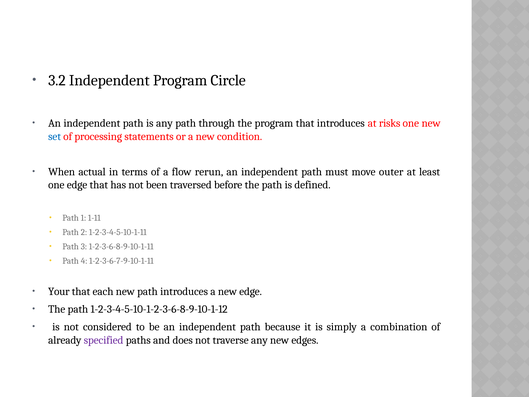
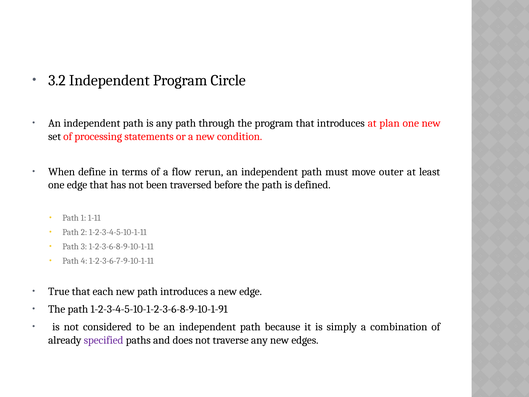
risks: risks -> plan (390, 123)
set colour: blue -> black (55, 136)
actual: actual -> define (92, 172)
Your: Your -> True (59, 291)
1-2-3-4-5-10-1-2-3-6-8-9-10-1-12: 1-2-3-4-5-10-1-2-3-6-8-9-10-1-12 -> 1-2-3-4-5-10-1-2-3-6-8-9-10-1-91 (159, 309)
